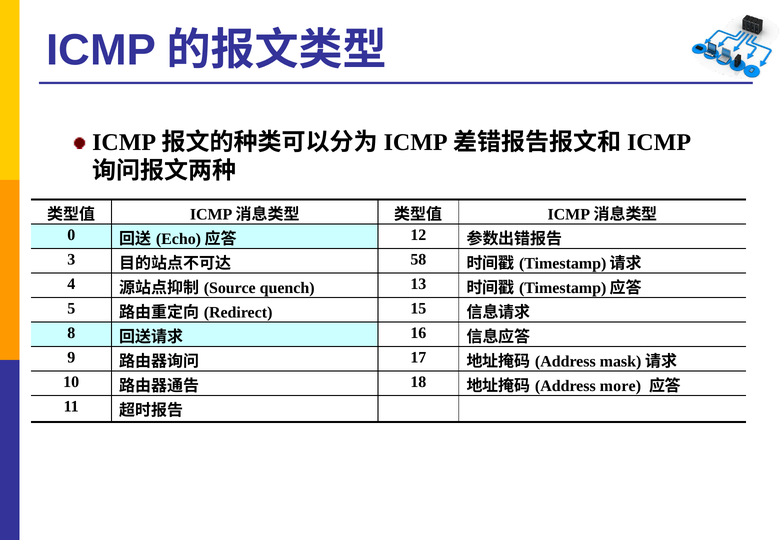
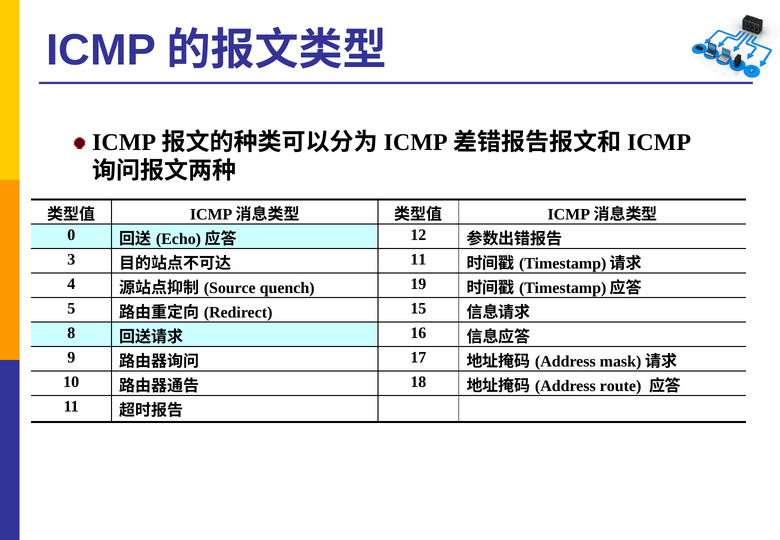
58: 58 -> 11 (418, 260)
13: 13 -> 19 (418, 284)
more: more -> route (621, 386)
